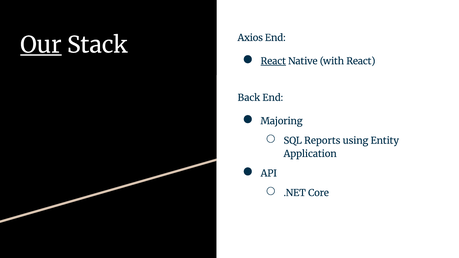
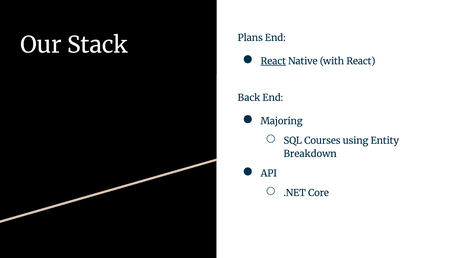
Our underline: present -> none (41, 45)
Axios: Axios -> Plans (250, 38)
Reports: Reports -> Courses (322, 141)
Application: Application -> Breakdown (310, 154)
